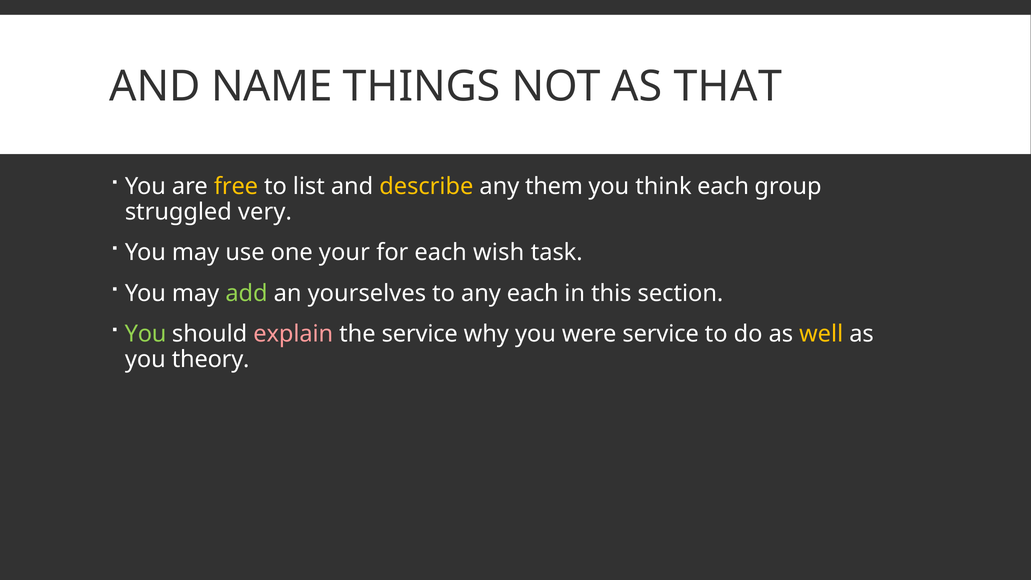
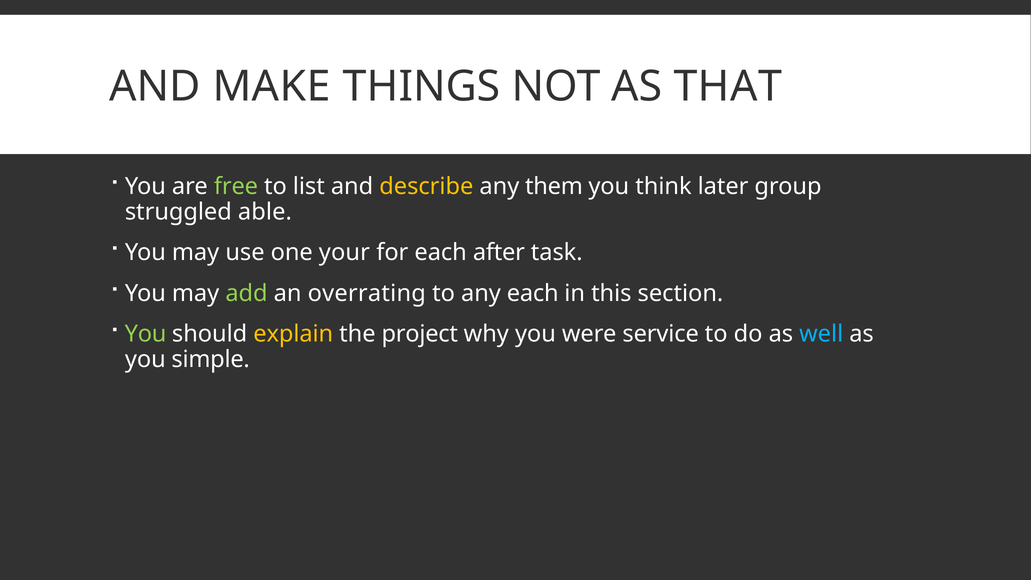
NAME: NAME -> MAKE (272, 87)
free colour: yellow -> light green (236, 187)
think each: each -> later (723, 187)
very: very -> able (265, 212)
wish: wish -> after (499, 253)
yourselves: yourselves -> overrating (367, 293)
explain colour: pink -> yellow (293, 334)
the service: service -> project (420, 334)
well colour: yellow -> light blue (821, 334)
theory: theory -> simple (211, 359)
